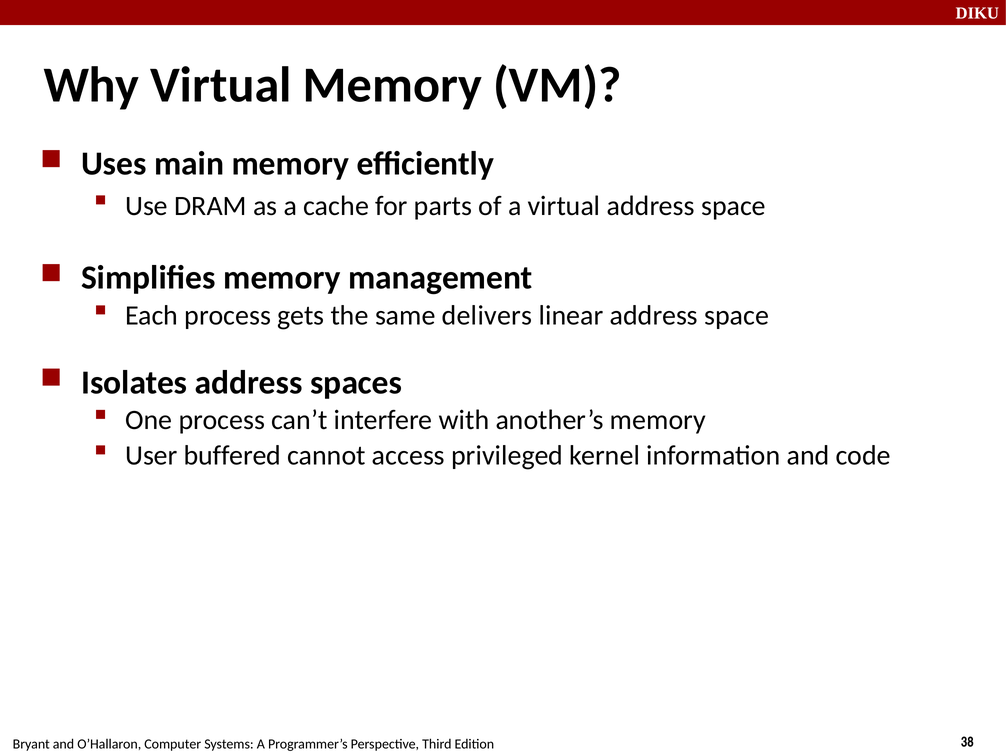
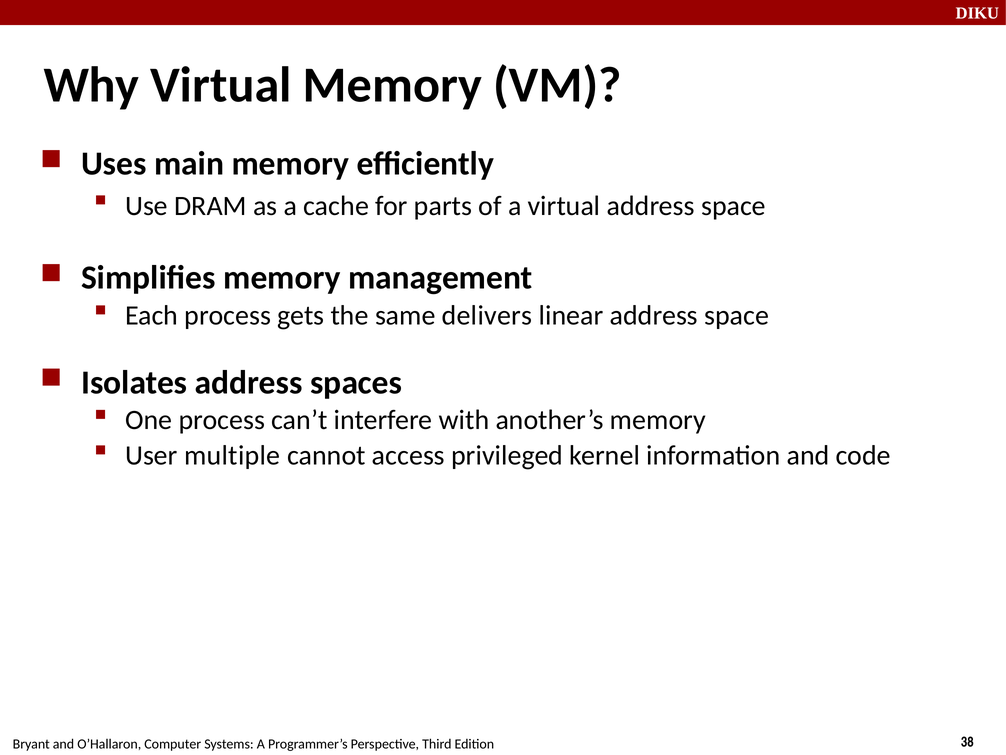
buffered: buffered -> multiple (232, 455)
